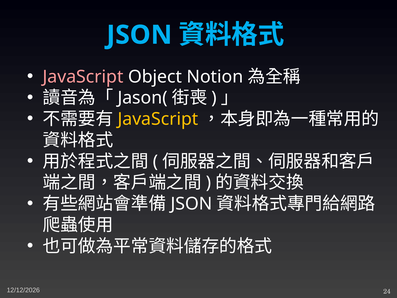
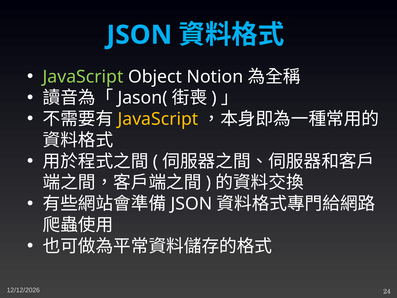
JavaScript colour: pink -> light green (83, 77)
